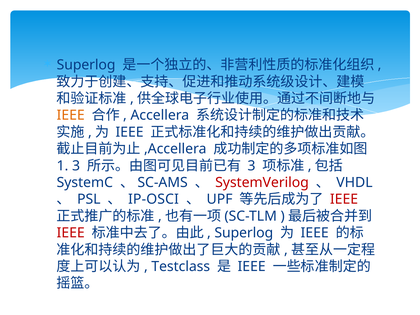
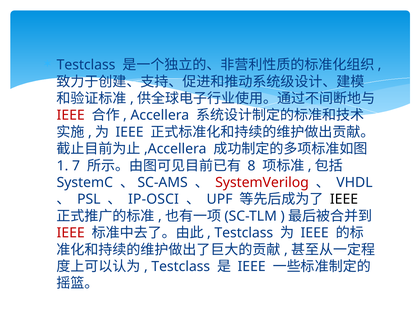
Superlog: Superlog -> Testclass (86, 65)
IEEE colour: orange -> red (71, 115)
1 3: 3 -> 7 (76, 166)
3: 3 -> 8 (251, 166)
IEEE colour: red -> black (344, 199)
Superlog: Superlog -> Testclass (244, 233)
